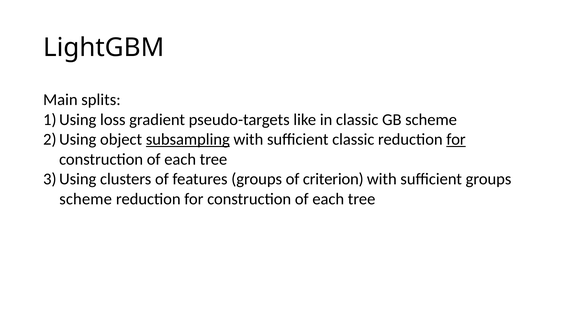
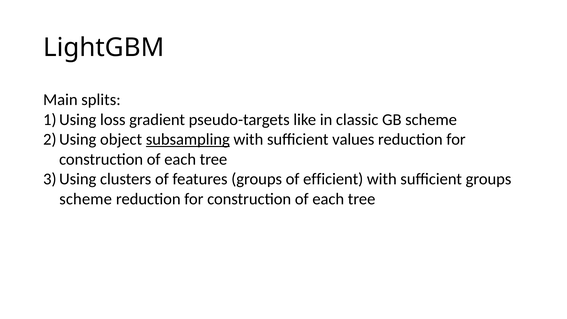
sufficient classic: classic -> values (353, 139)
for underline: present -> none (456, 139)
criterion: criterion -> efficient (333, 179)
